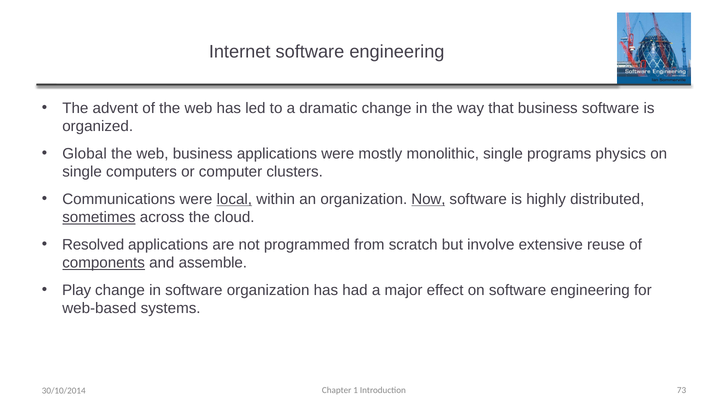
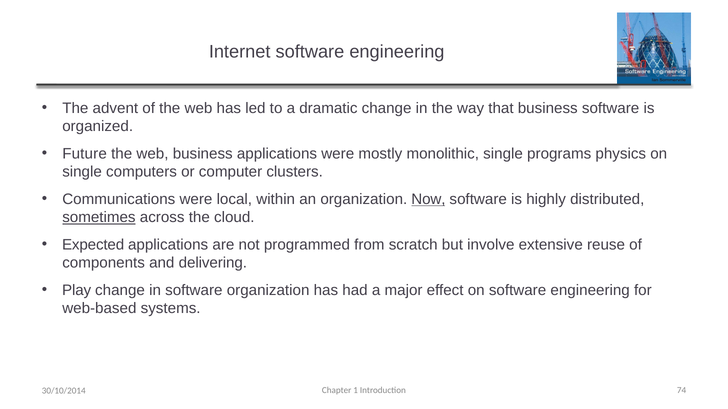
Global: Global -> Future (85, 154)
local underline: present -> none (234, 199)
Resolved: Resolved -> Expected (93, 245)
components underline: present -> none (104, 263)
assemble: assemble -> delivering (213, 263)
73: 73 -> 74 (682, 391)
